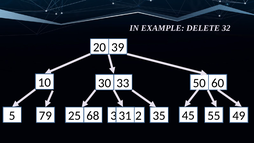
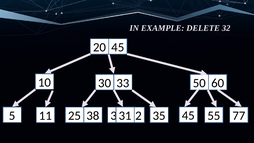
20 39: 39 -> 45 (118, 47)
79: 79 -> 11 (45, 116)
68: 68 -> 38 (93, 116)
49: 49 -> 77 (239, 116)
